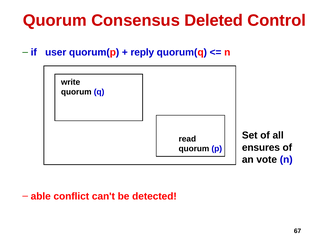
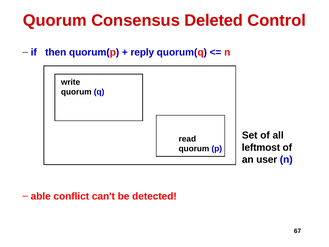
user: user -> then (56, 52)
ensures: ensures -> leftmost (261, 147)
vote: vote -> user (267, 159)
